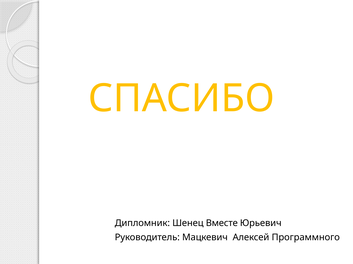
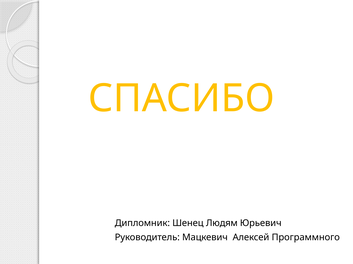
Вместе: Вместе -> Людям (222, 224)
